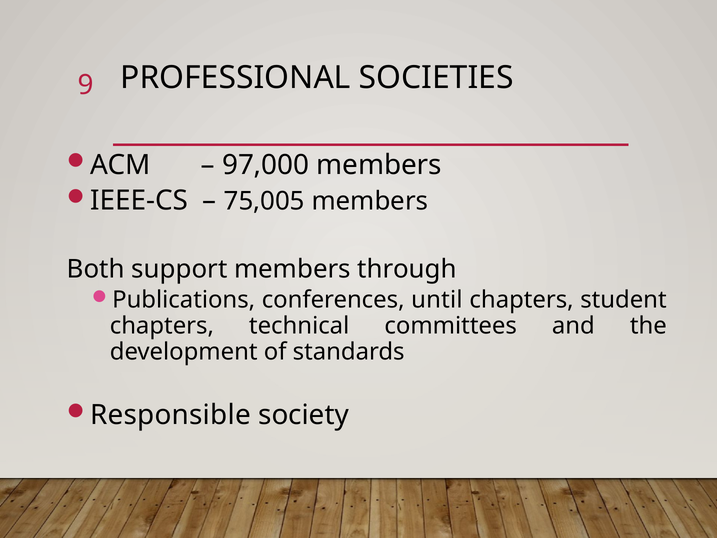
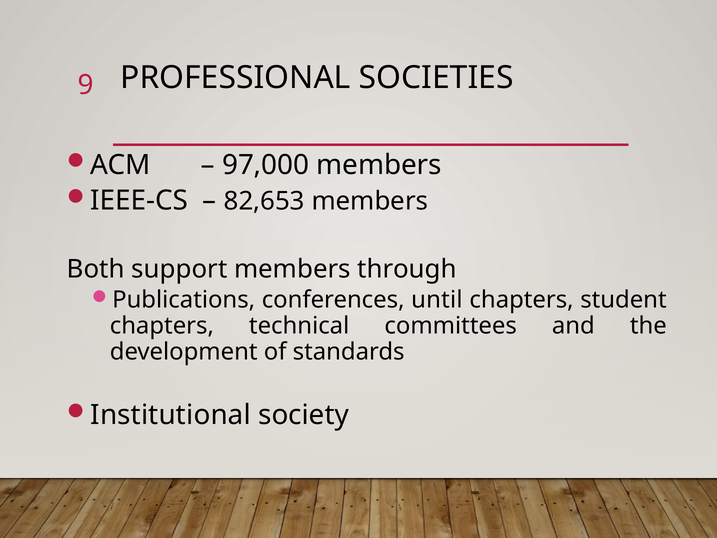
75,005: 75,005 -> 82,653 (264, 201)
Responsible: Responsible -> Institutional (171, 415)
